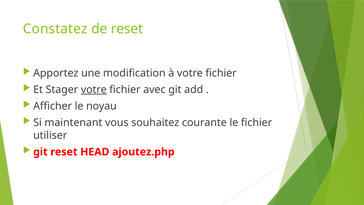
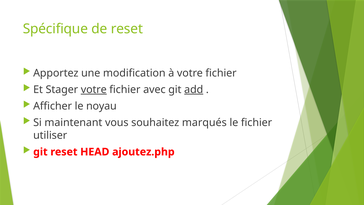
Constatez: Constatez -> Spécifique (55, 29)
add underline: none -> present (194, 89)
courante: courante -> marqués (204, 122)
